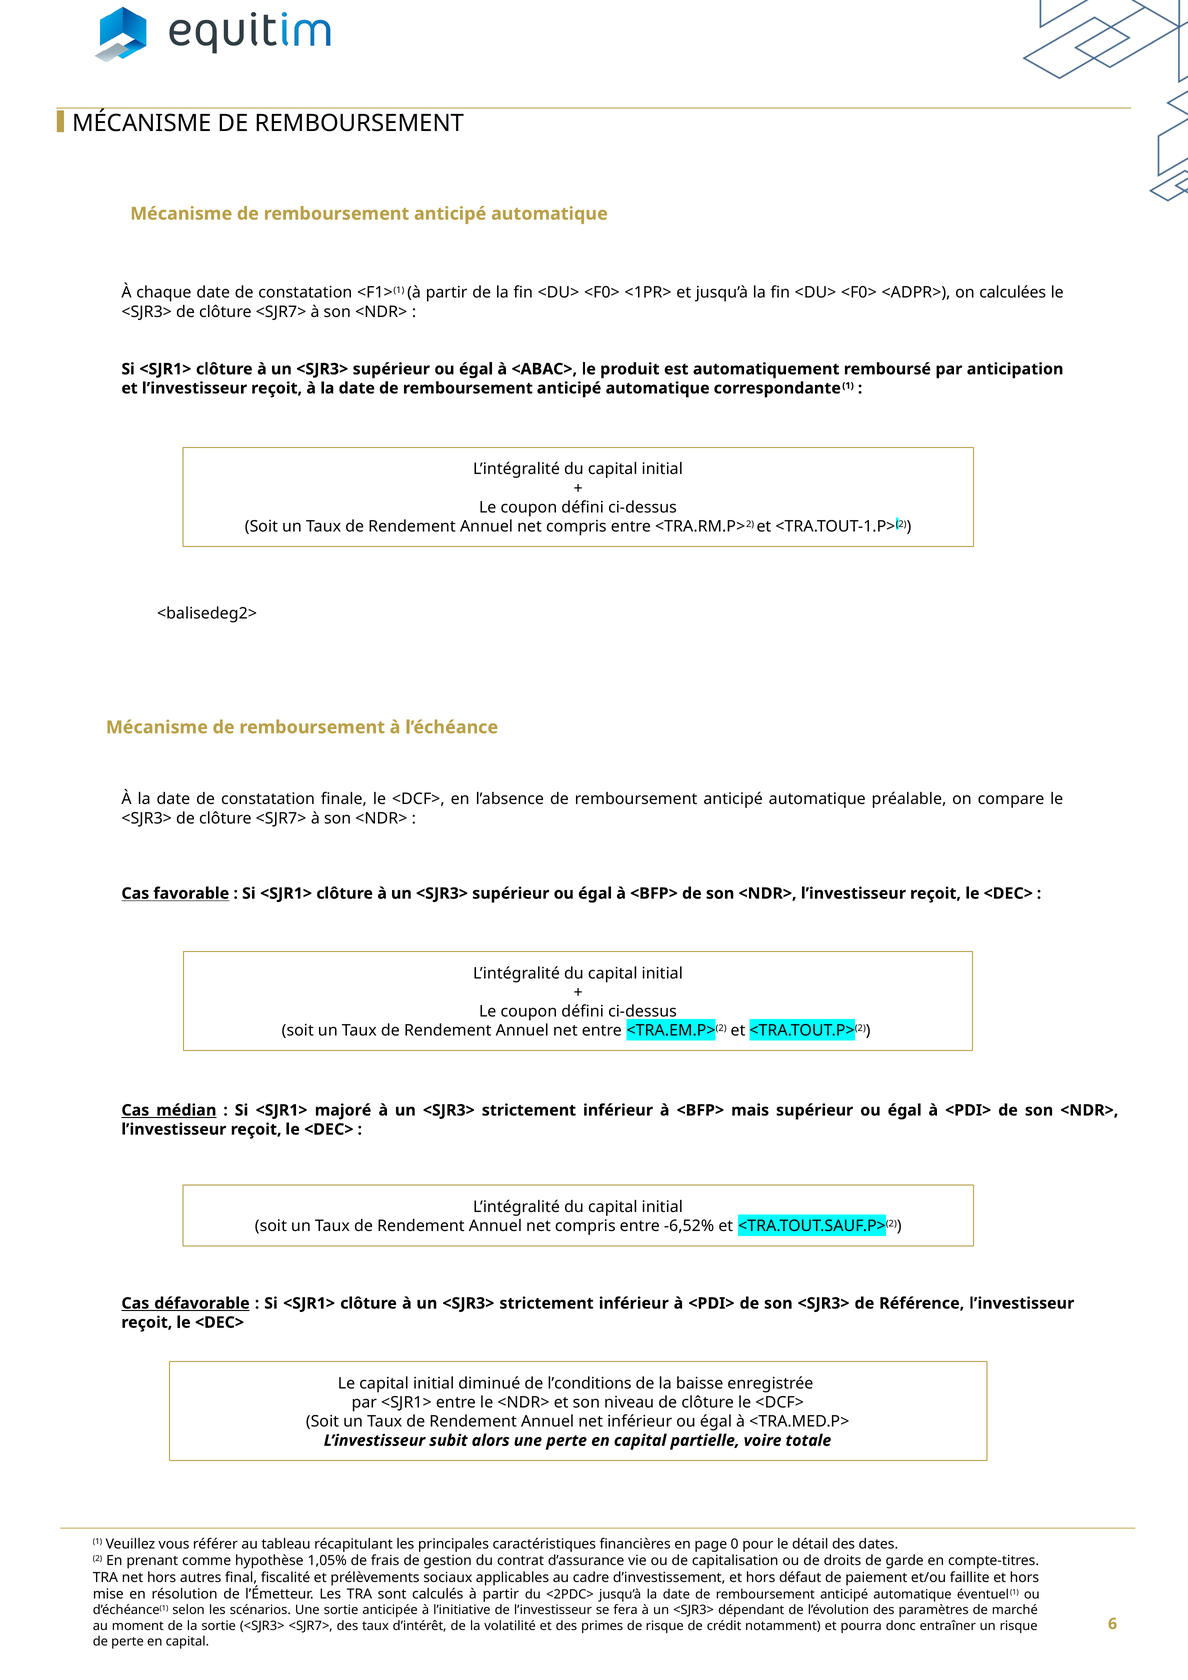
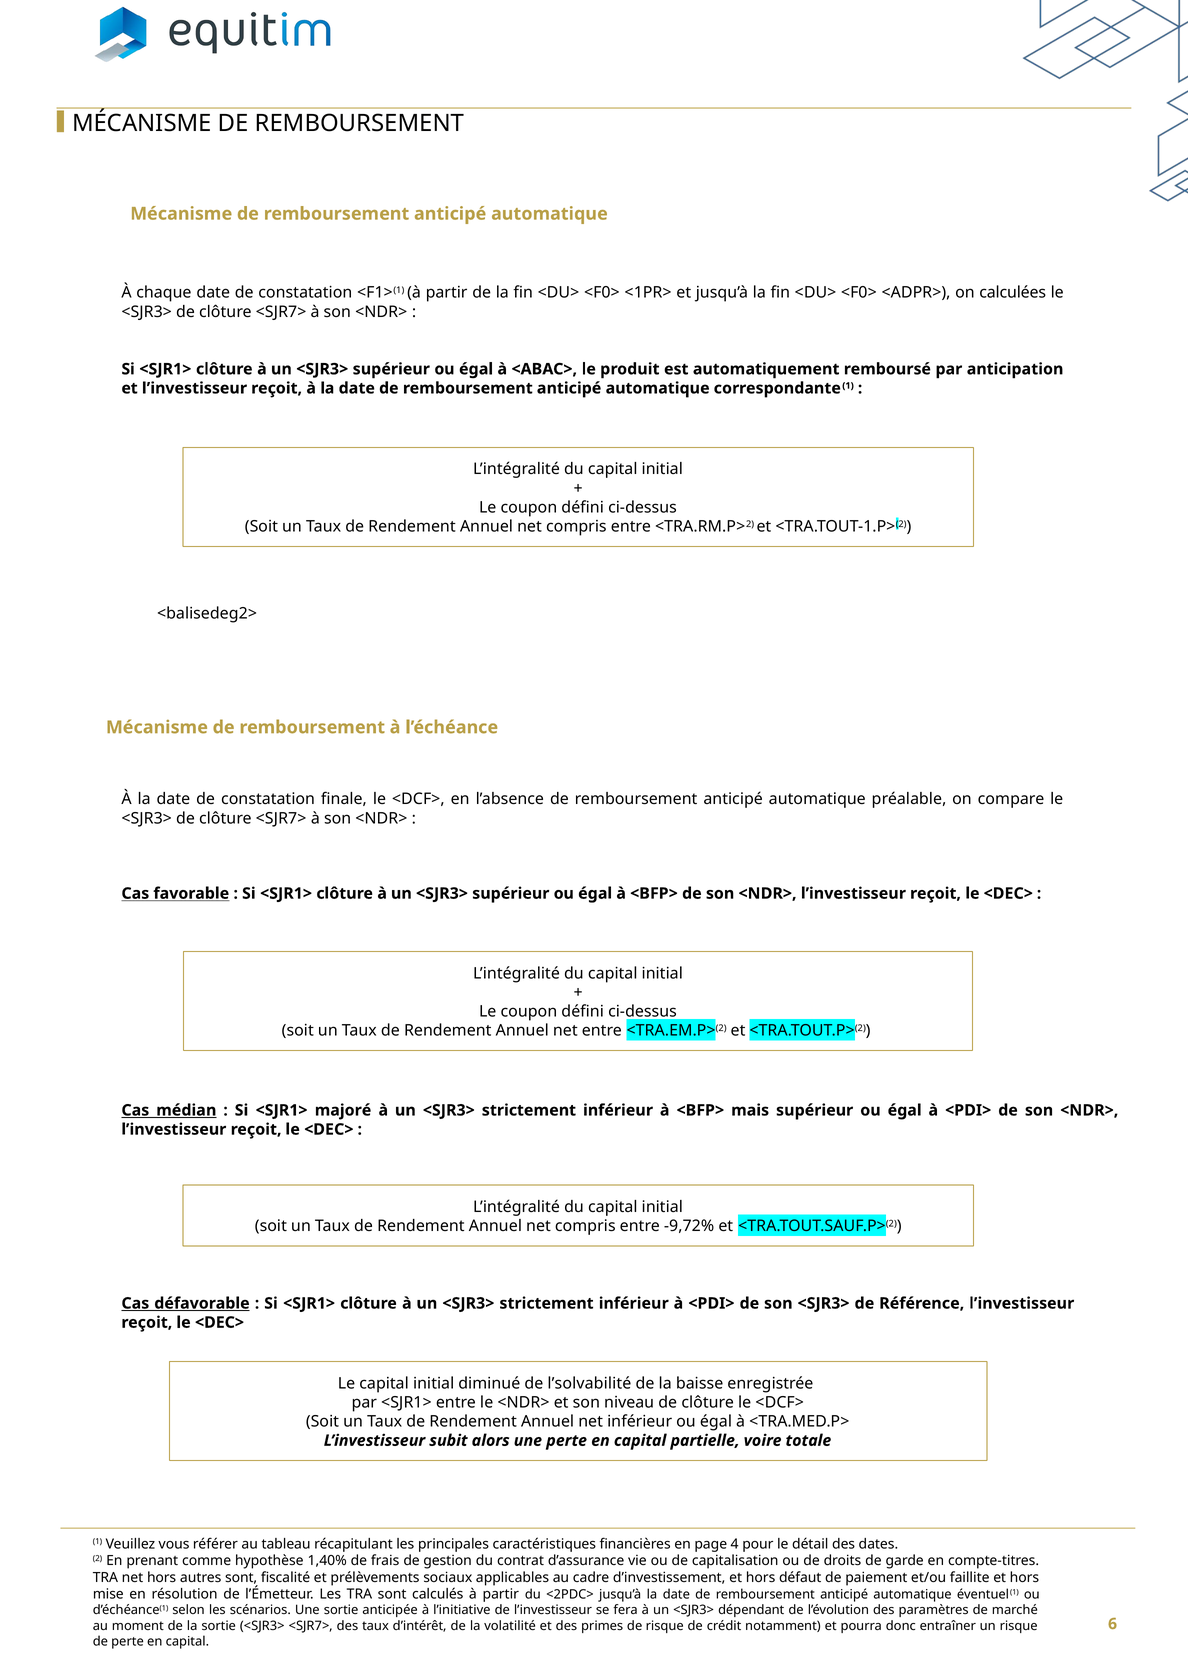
-6,52%: -6,52% -> -9,72% (689, 1226)
l’conditions: l’conditions -> l’solvabilité (589, 1383)
0: 0 -> 4 (735, 1544)
1,05%: 1,05% -> 1,40% (327, 1561)
autres final: final -> sont (241, 1578)
